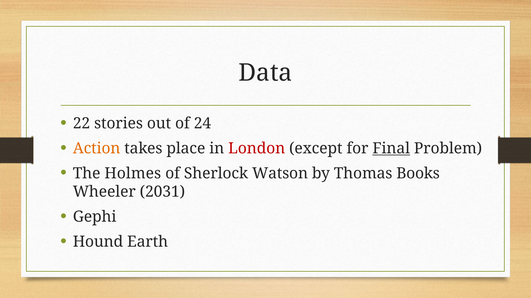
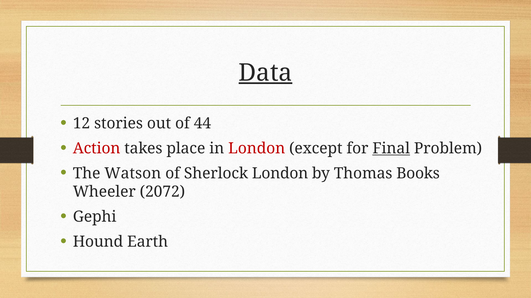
Data underline: none -> present (265, 73)
22: 22 -> 12 (81, 124)
24: 24 -> 44 (202, 124)
Action colour: orange -> red (97, 149)
Holmes: Holmes -> Watson (133, 174)
Sherlock Watson: Watson -> London (280, 174)
2031: 2031 -> 2072 (162, 192)
